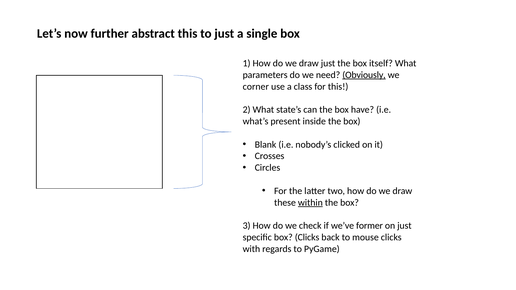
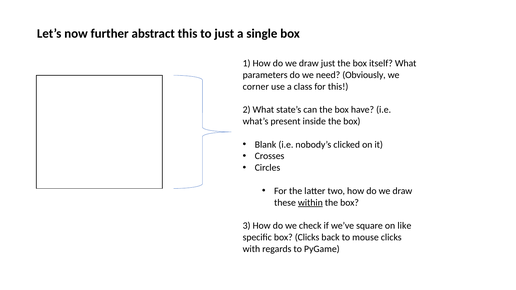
Obviously underline: present -> none (364, 75)
former: former -> square (369, 226)
on just: just -> like (404, 226)
